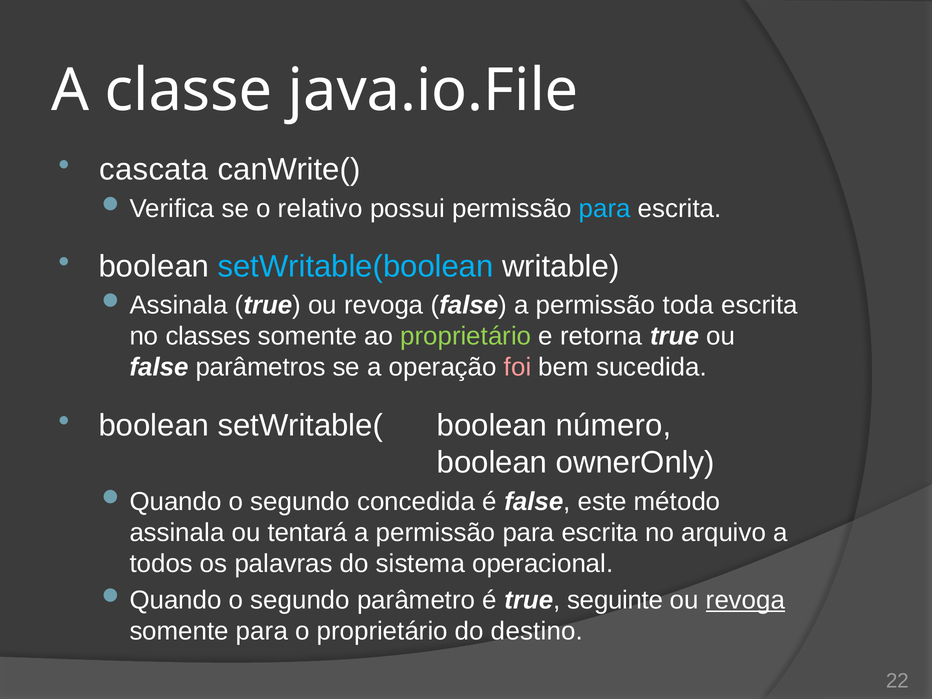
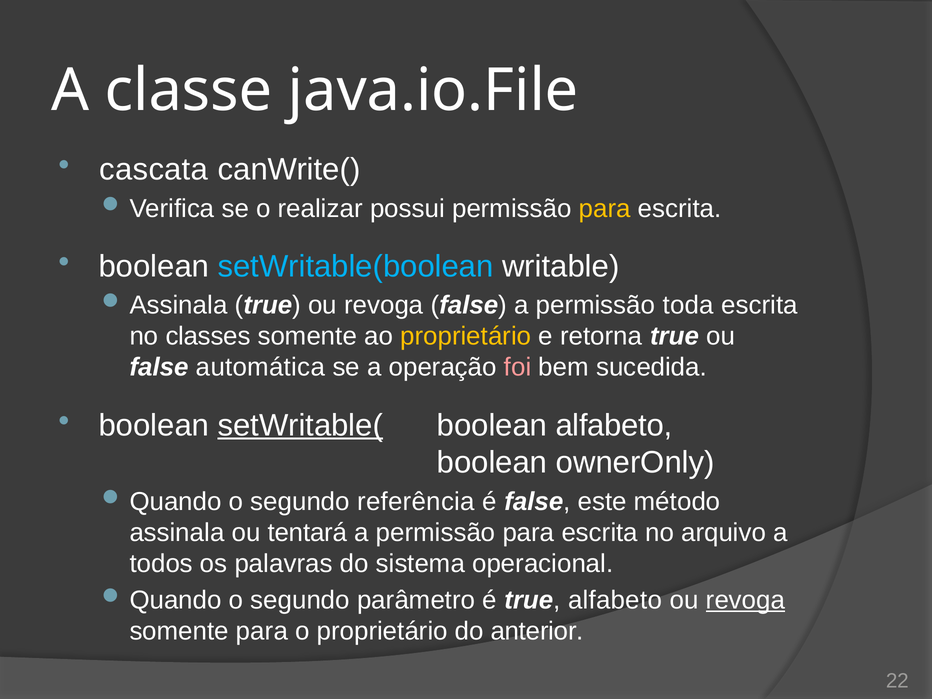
relativo: relativo -> realizar (320, 208)
para colour: light blue -> yellow (605, 208)
proprietário colour: light green -> yellow (466, 336)
parâmetros: parâmetros -> automática (260, 367)
setWritable( underline: none -> present (300, 425)
boolean número: número -> alfabeto (614, 425)
concedida: concedida -> referência (416, 502)
true seguinte: seguinte -> alfabeto (615, 600)
destino: destino -> anterior (537, 631)
